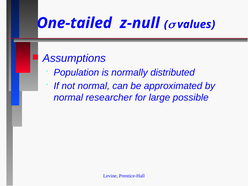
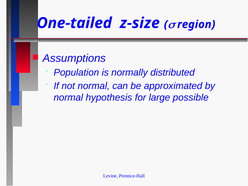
values: values -> region (196, 24)
z-null: z-null -> z-size (140, 23)
researcher: researcher -> hypothesis (109, 98)
